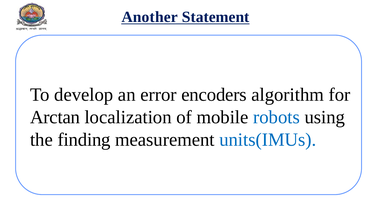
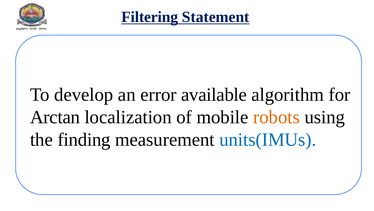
Another: Another -> Filtering (150, 17)
encoders: encoders -> available (214, 94)
robots colour: blue -> orange (276, 117)
